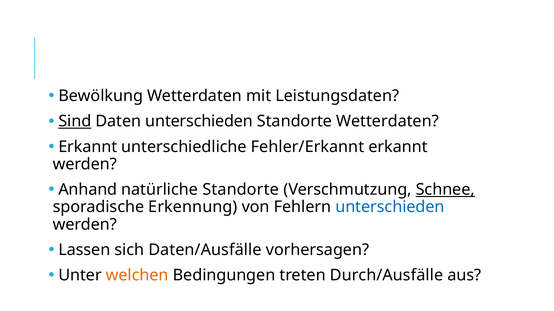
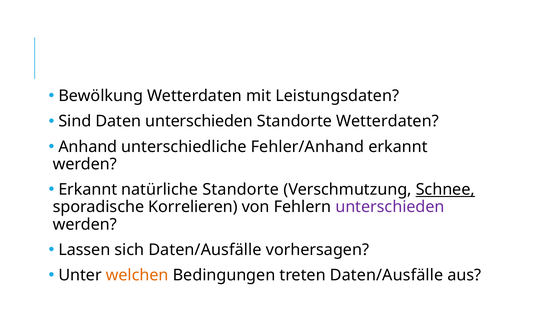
Sind underline: present -> none (75, 122)
Erkannt: Erkannt -> Anhand (88, 147)
Fehler/Erkannt: Fehler/Erkannt -> Fehler/Anhand (308, 147)
Anhand: Anhand -> Erkannt (88, 190)
Erkennung: Erkennung -> Korrelieren (193, 207)
unterschieden colour: blue -> purple (390, 207)
treten Durch/Ausfälle: Durch/Ausfälle -> Daten/Ausfälle (387, 276)
